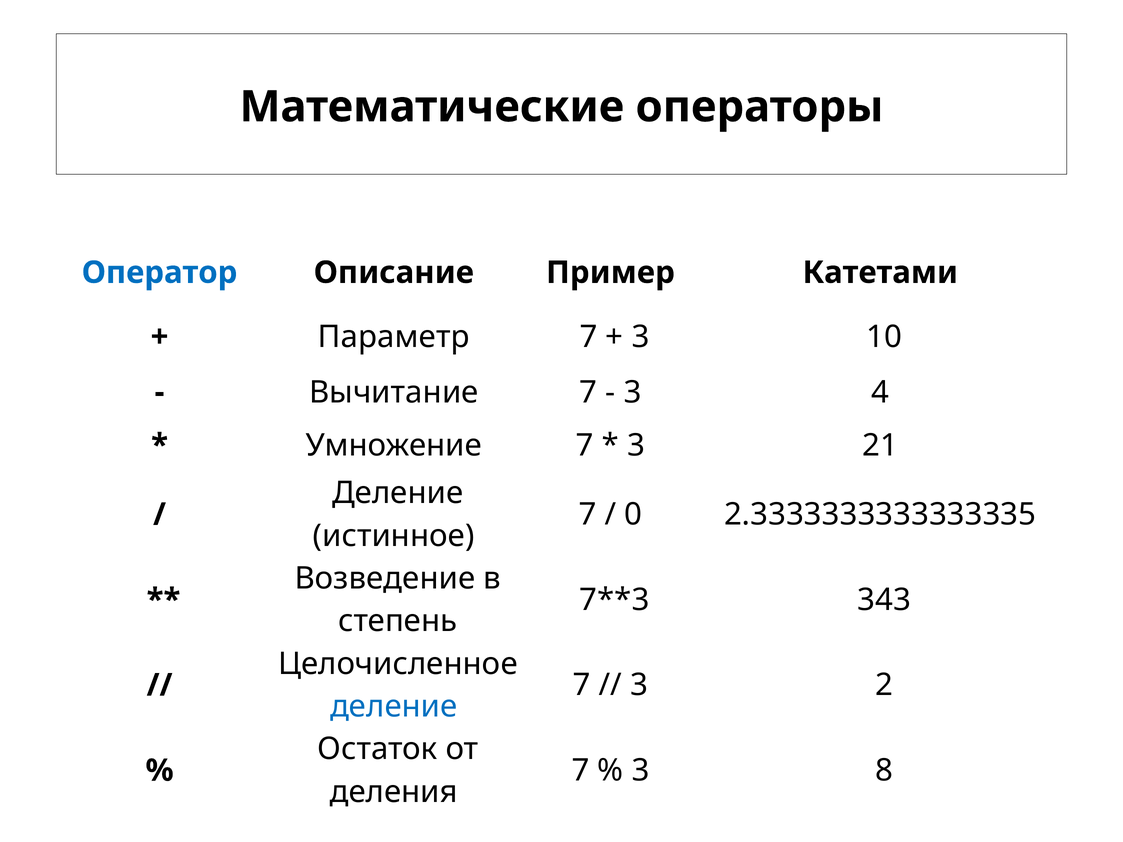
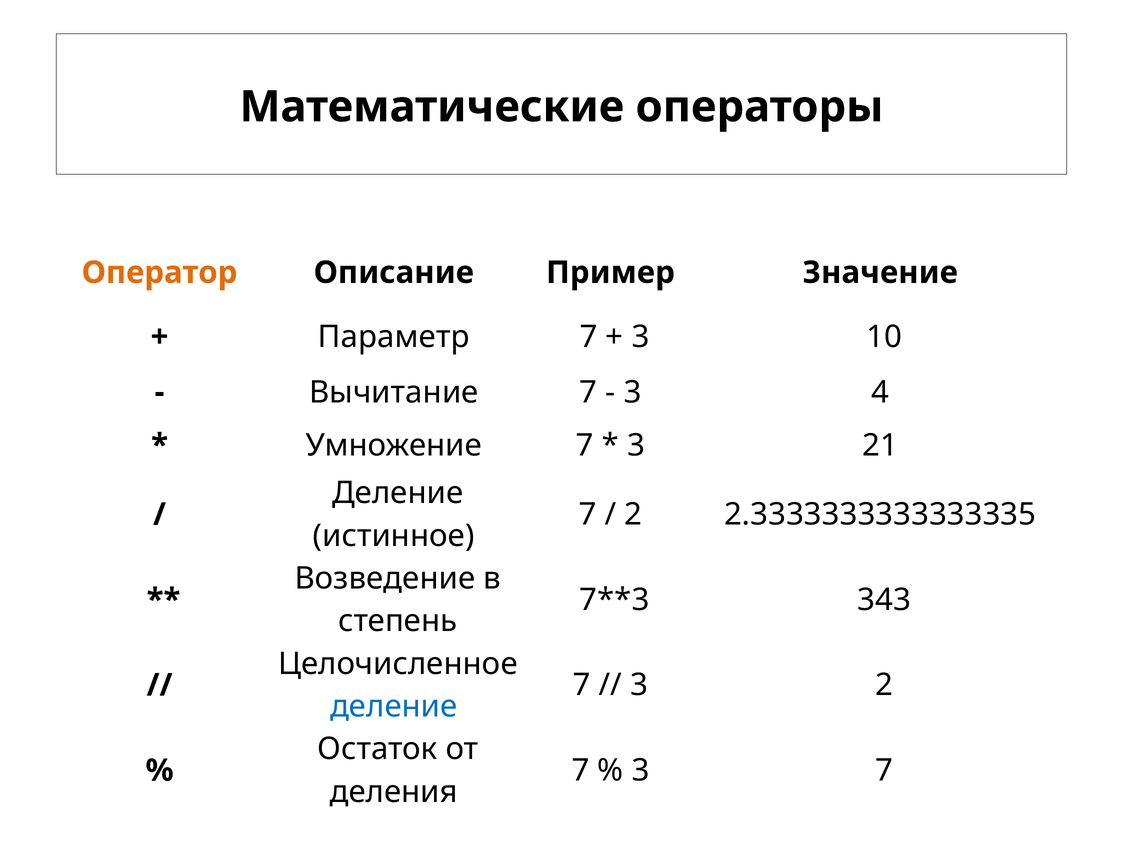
Оператор colour: blue -> orange (160, 273)
Катетами: Катетами -> Значение (880, 273)
0: 0 -> 2 (633, 515)
3 8: 8 -> 7 (884, 771)
